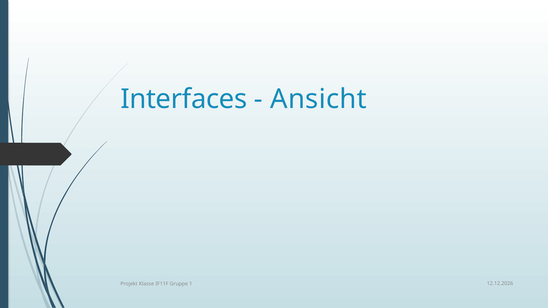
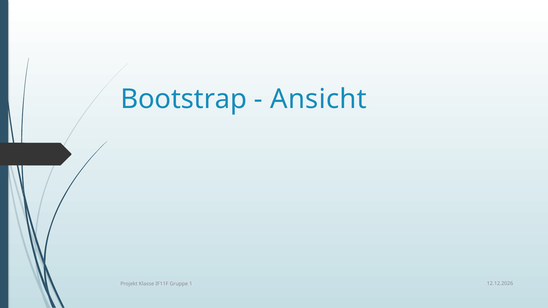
Interfaces: Interfaces -> Bootstrap (184, 99)
